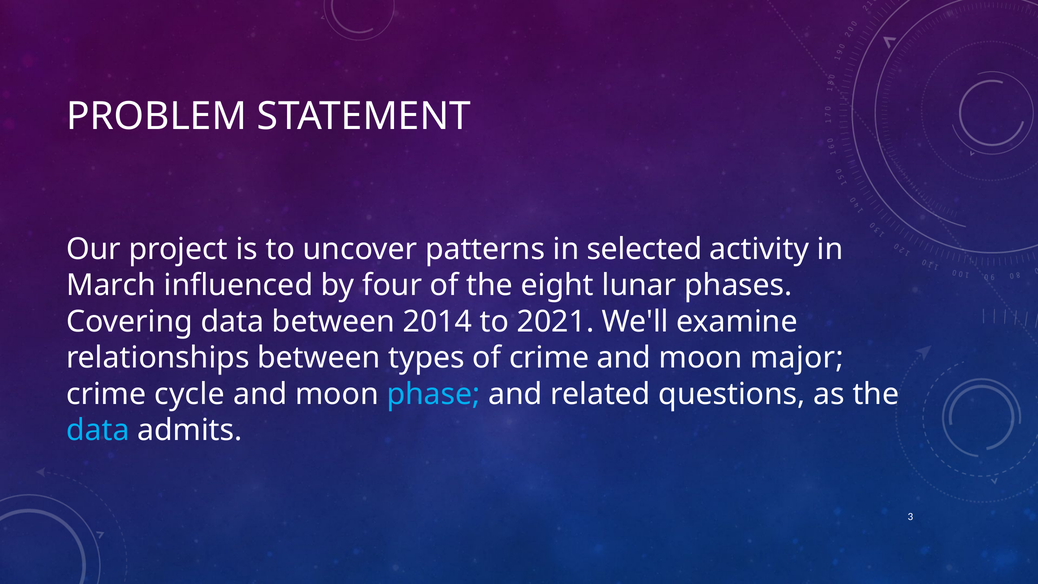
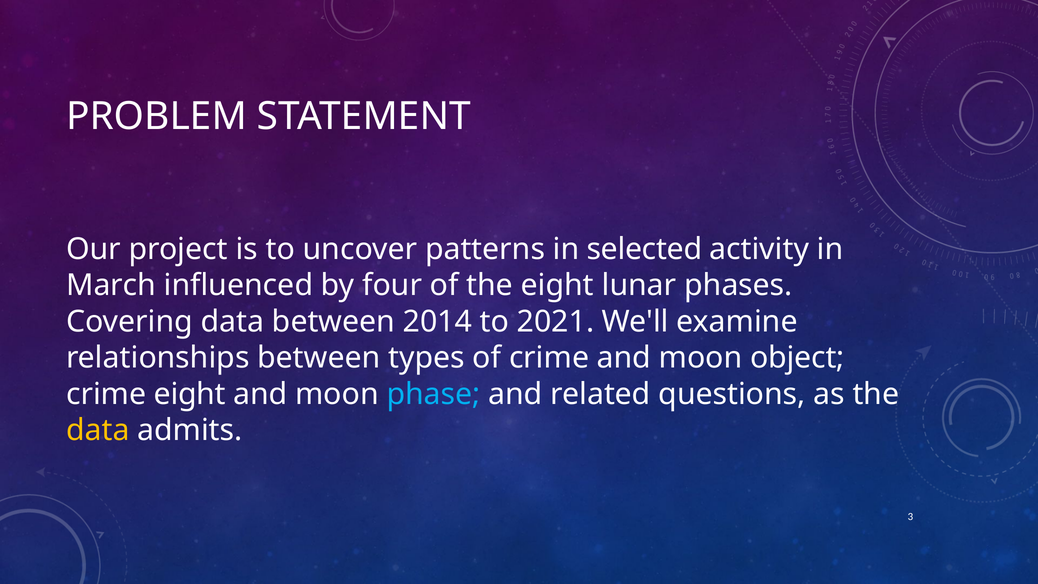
major: major -> object (797, 358)
crime cycle: cycle -> eight (190, 394)
data colour: light blue -> yellow (98, 430)
